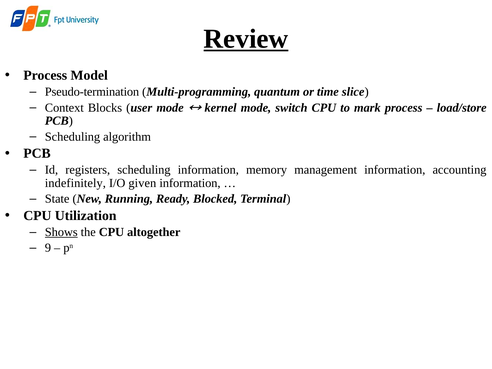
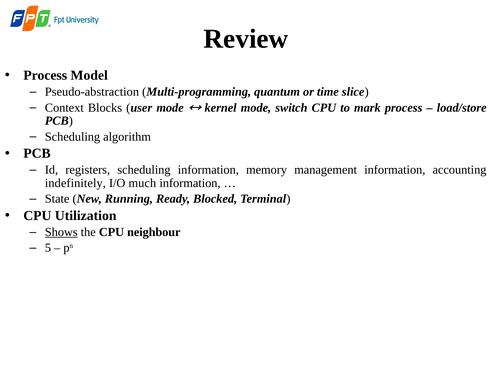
Review underline: present -> none (246, 39)
Pseudo-termination: Pseudo-termination -> Pseudo-abstraction (92, 92)
given: given -> much (142, 183)
altogether: altogether -> neighbour (154, 232)
9: 9 -> 5 (48, 248)
